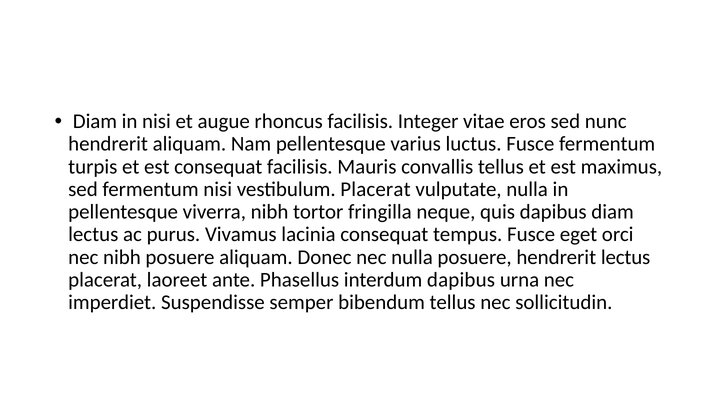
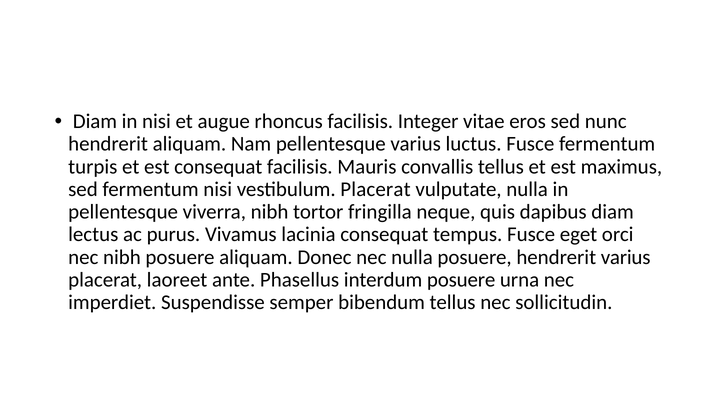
hendrerit lectus: lectus -> varius (626, 257)
interdum dapibus: dapibus -> posuere (461, 280)
